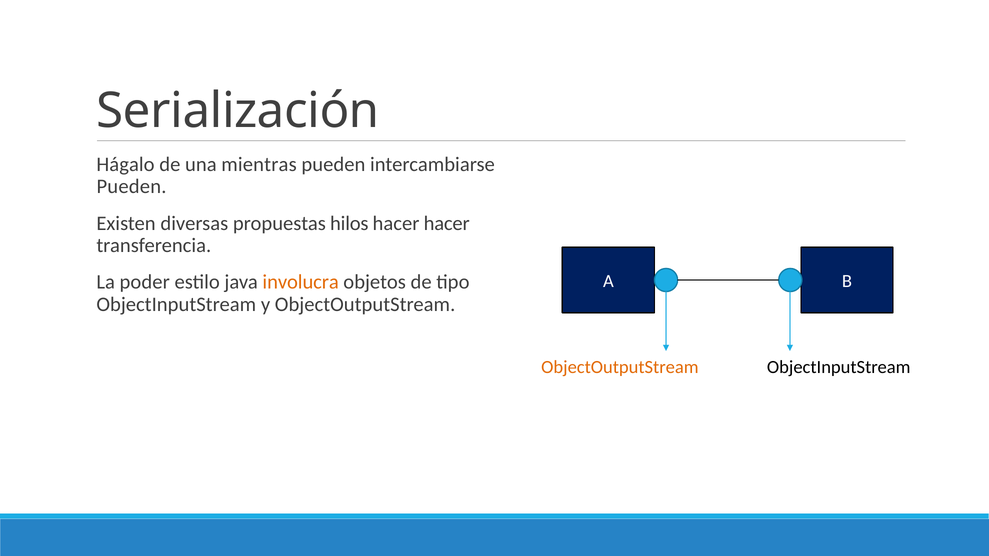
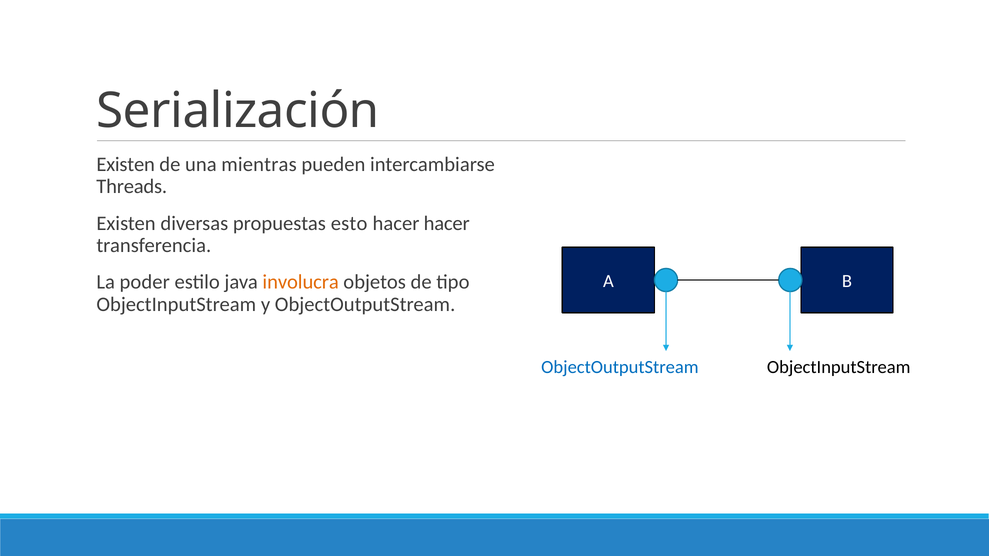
Hágalo: Hágalo -> Existen (126, 164)
Pueden: Pueden -> Threads (132, 187)
hilos: hilos -> esto (349, 223)
ObjectOutputStream colour: orange -> blue (620, 367)
